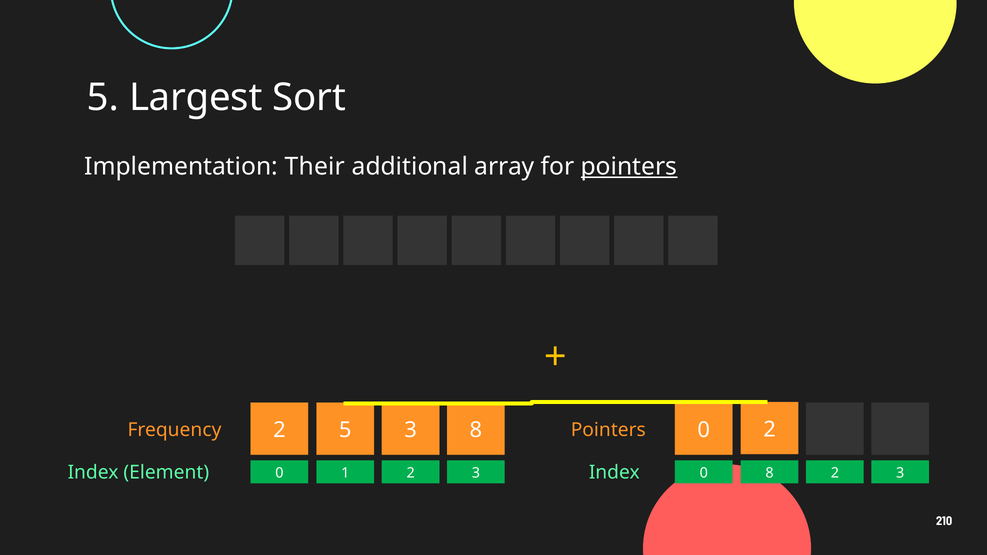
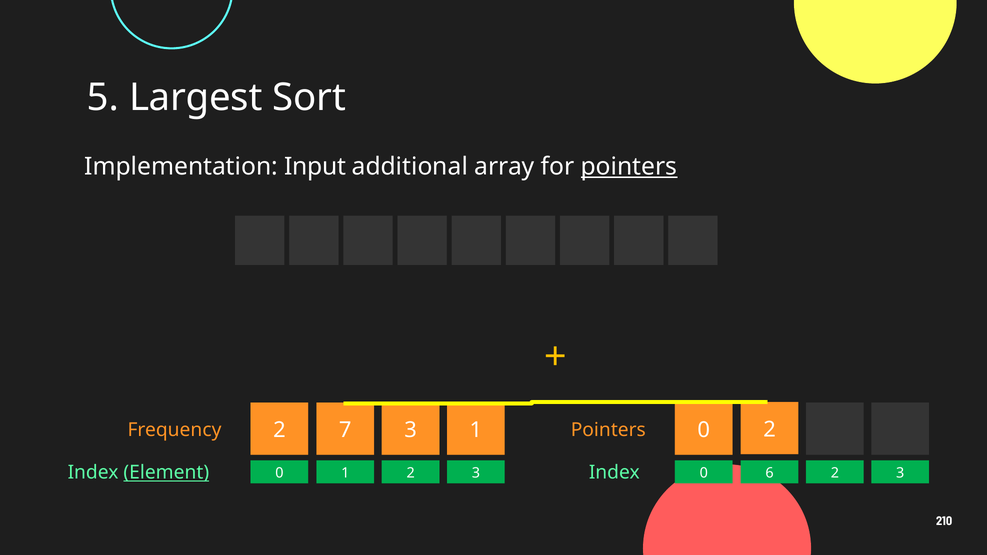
Their: Their -> Input (315, 167)
2 5: 5 -> 7 (345, 430)
3 8: 8 -> 1 (476, 430)
Element underline: none -> present (166, 473)
0 8: 8 -> 6 (770, 473)
